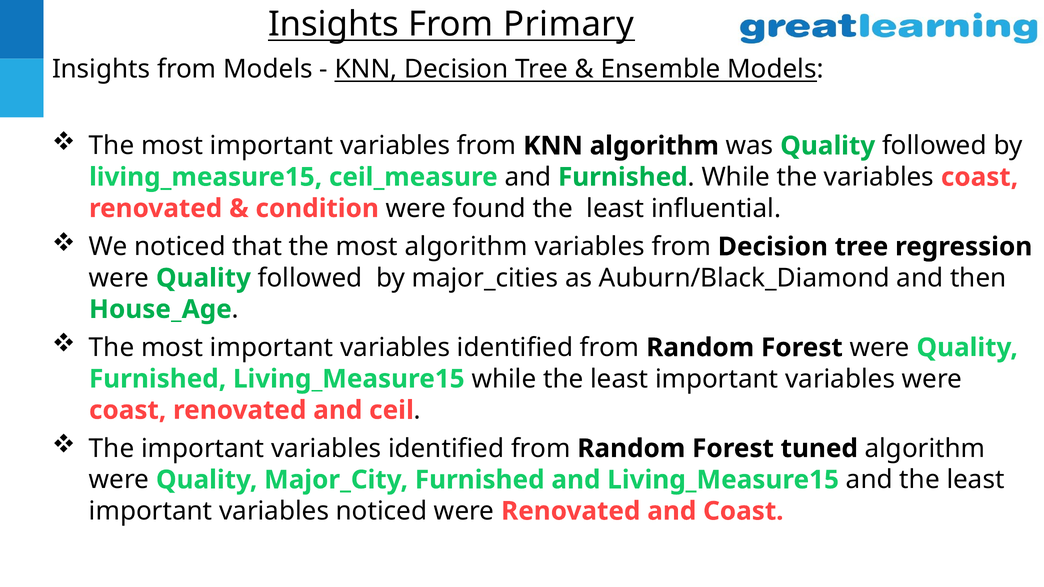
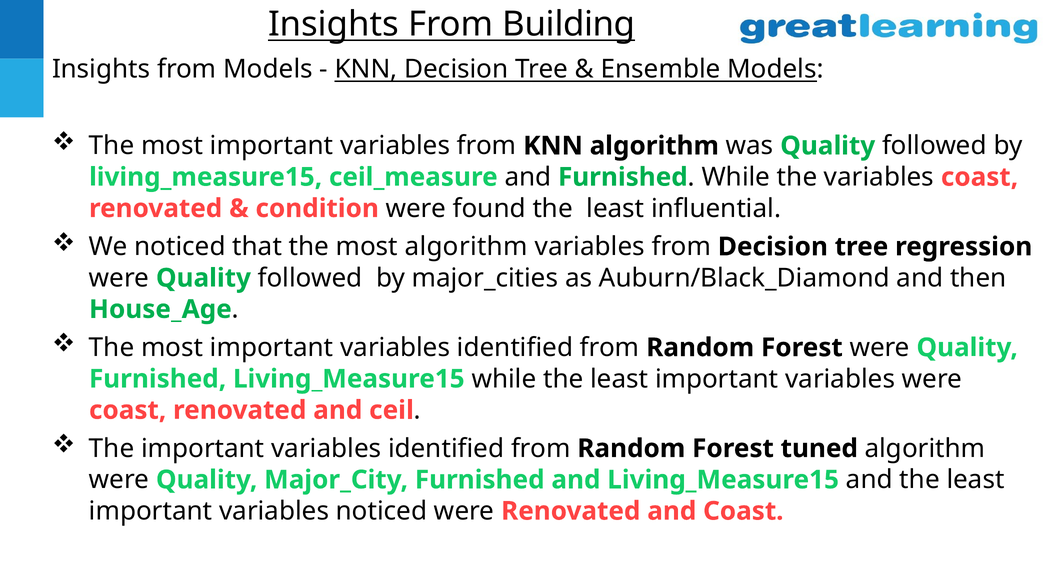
Primary: Primary -> Building (569, 24)
